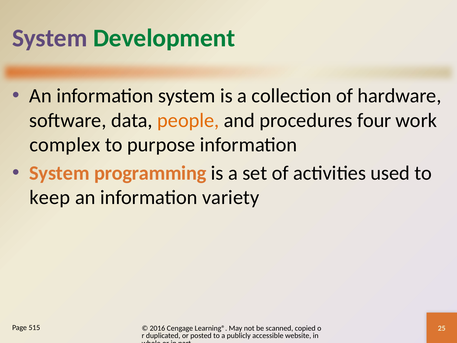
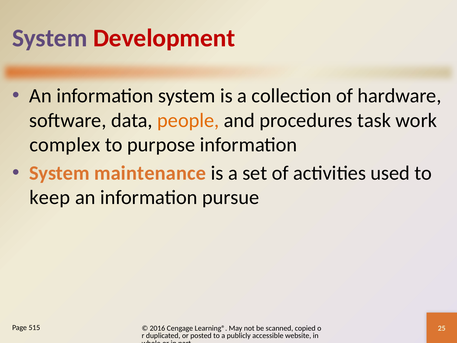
Development colour: green -> red (164, 38)
four: four -> task (374, 120)
programming: programming -> maintenance (150, 173)
variety: variety -> pursue (231, 197)
